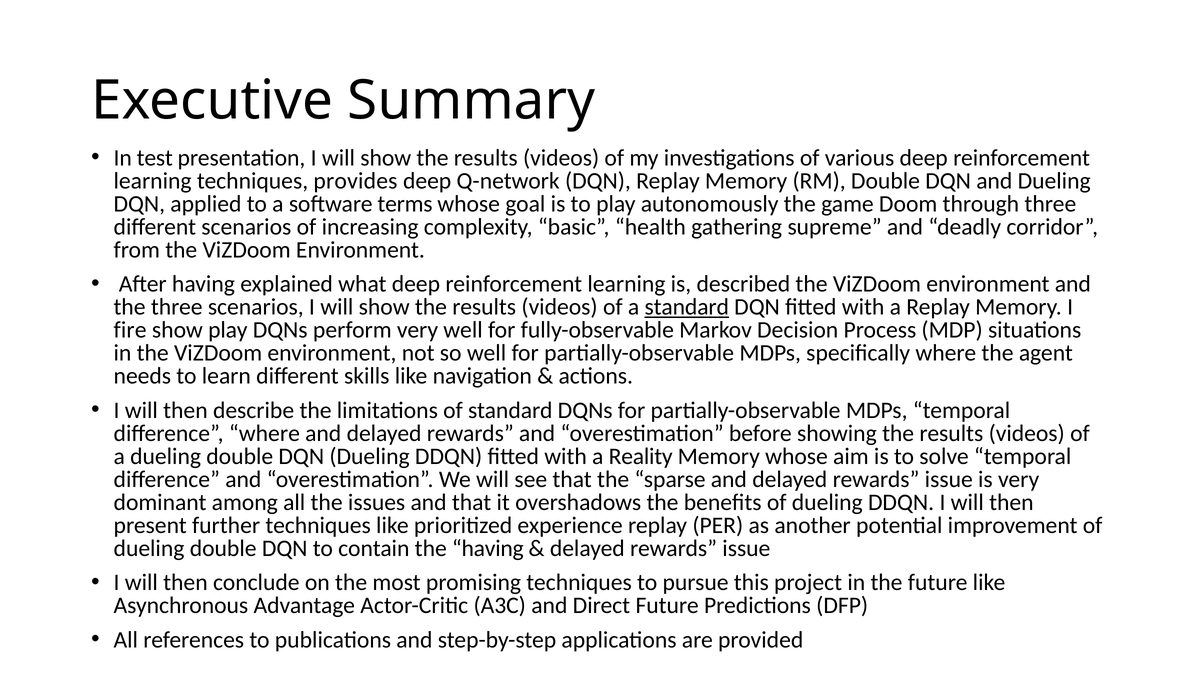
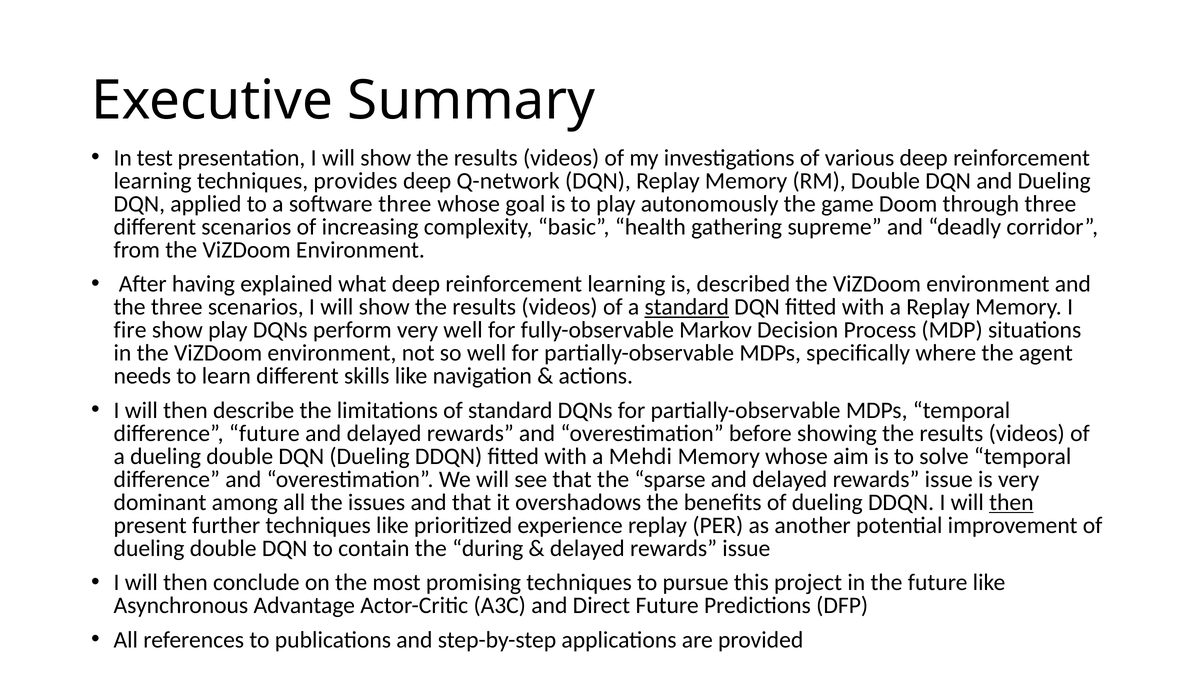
software terms: terms -> three (405, 204)
difference where: where -> future (264, 433)
Reality: Reality -> Mehdi (640, 456)
then underline: none -> present (1011, 502)
the having: having -> during (488, 548)
